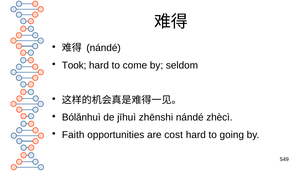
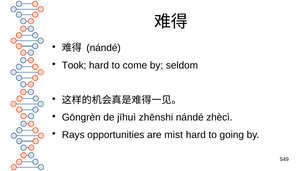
Bólǎnhuì: Bólǎnhuì -> Gōngrèn (81, 117)
Faith: Faith -> Rays (73, 135)
cost: cost -> mist (174, 135)
